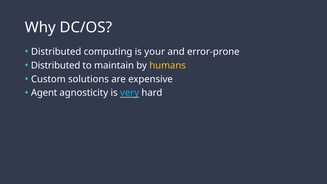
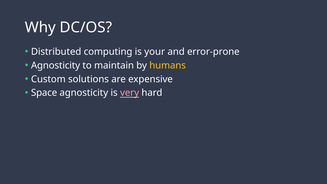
Distributed: Distributed -> Agnosticity (56, 65)
Agent: Agent -> Space (44, 93)
very colour: light blue -> pink (130, 93)
